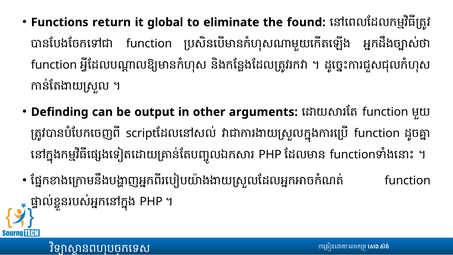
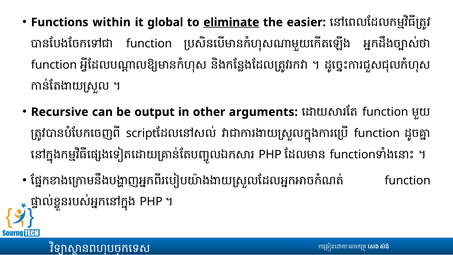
return: return -> within (112, 22)
eliminate underline: none -> present (231, 22)
found: found -> easier (306, 22)
Definding: Definding -> Recursive (60, 112)
